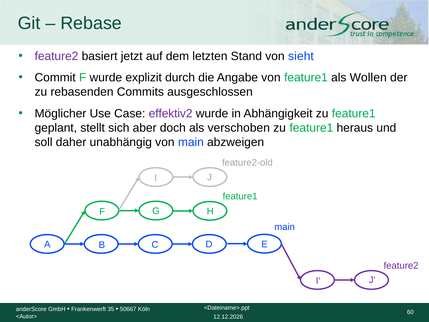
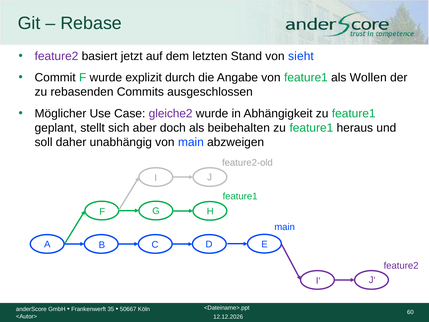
effektiv2: effektiv2 -> gleiche2 (171, 113)
verschoben: verschoben -> beibehalten (239, 128)
